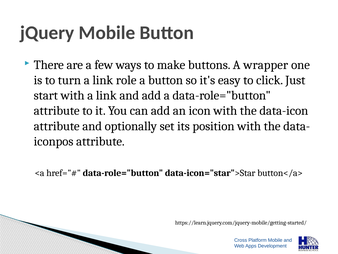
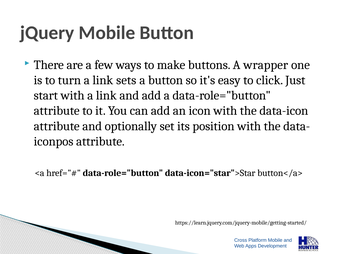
role: role -> sets (126, 80)
